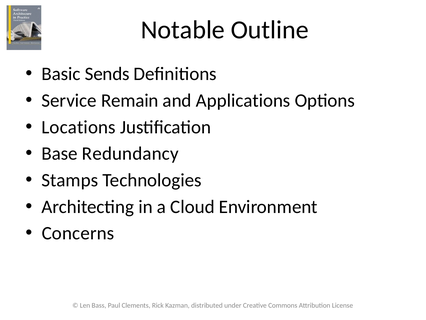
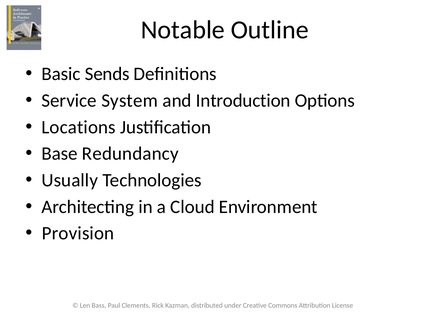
Remain: Remain -> System (130, 100)
Applications: Applications -> Introduction (243, 100)
Stamps: Stamps -> Usually (70, 180)
Concerns: Concerns -> Provision (78, 233)
